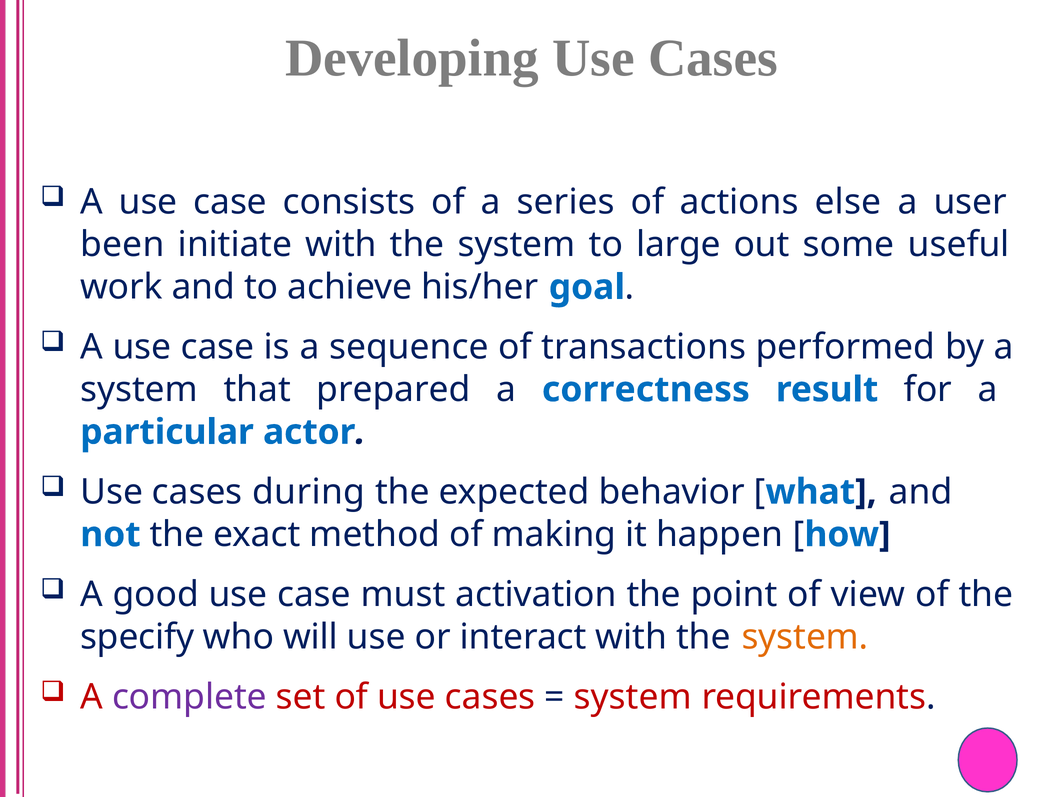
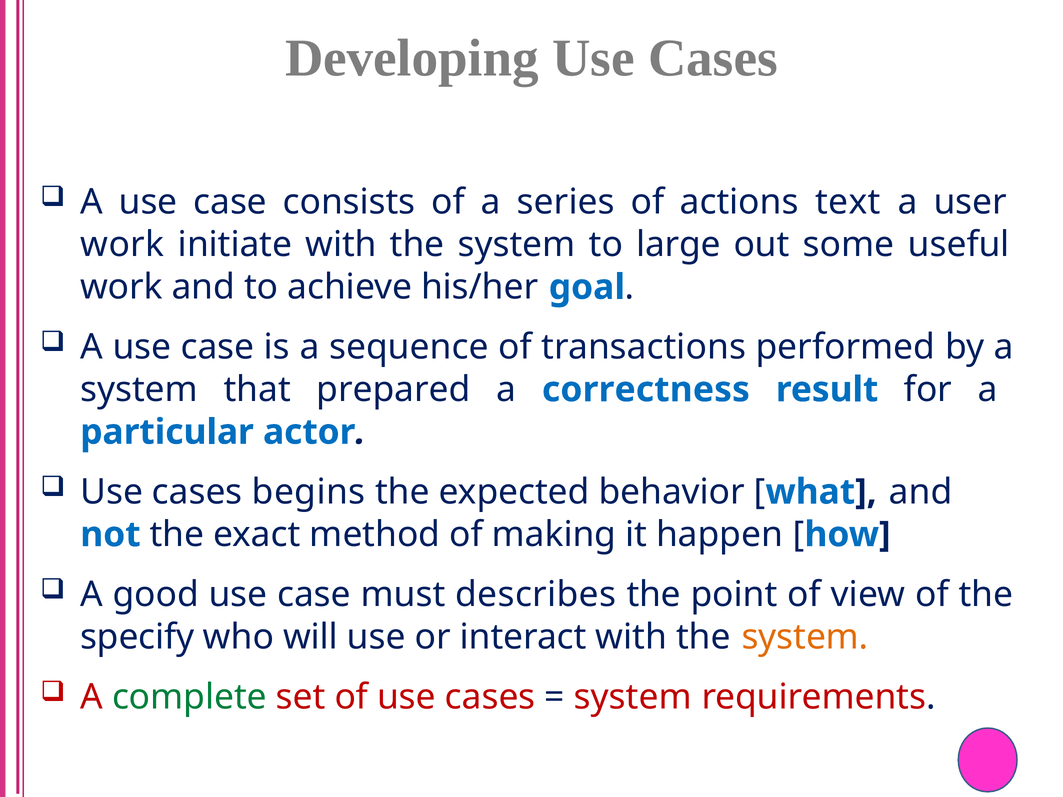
else: else -> text (848, 202)
been: been -> work (122, 245)
during: during -> begins (309, 492)
activation: activation -> describes (536, 595)
complete colour: purple -> green (189, 697)
